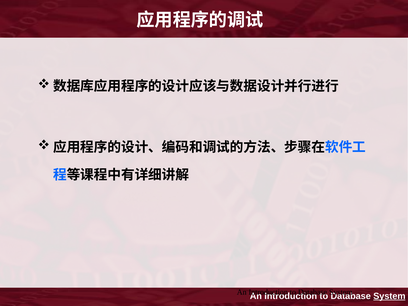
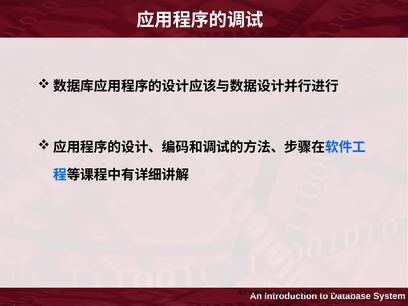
System underline: present -> none (389, 296)
